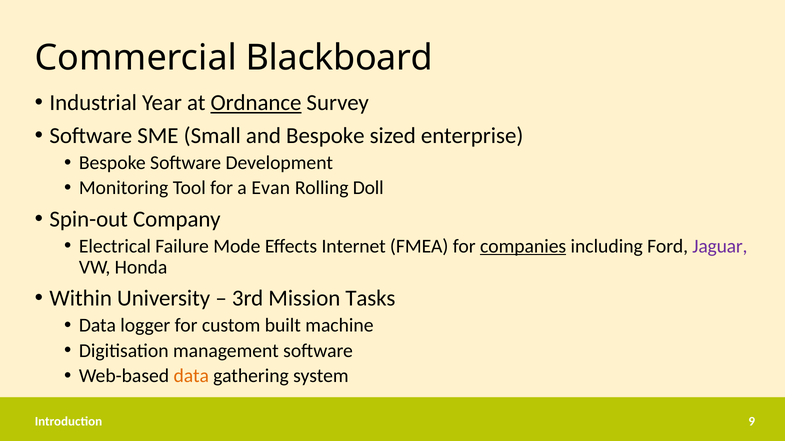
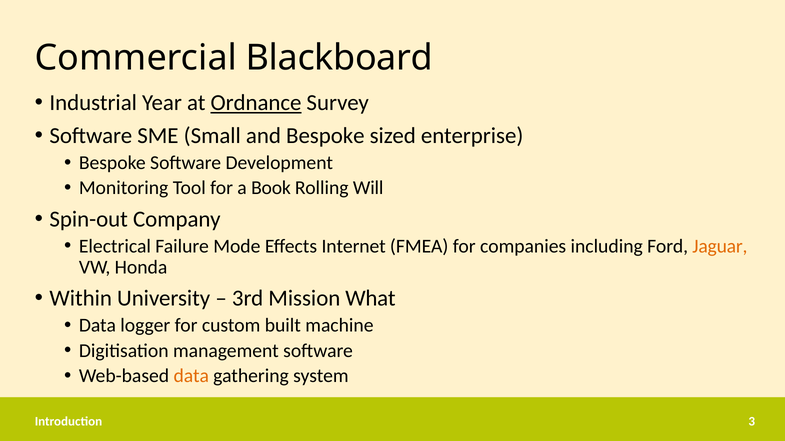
Evan: Evan -> Book (271, 188)
Doll: Doll -> Will (368, 188)
companies underline: present -> none (523, 246)
Jaguar colour: purple -> orange (720, 246)
Tasks: Tasks -> What (370, 299)
9: 9 -> 3 (752, 422)
